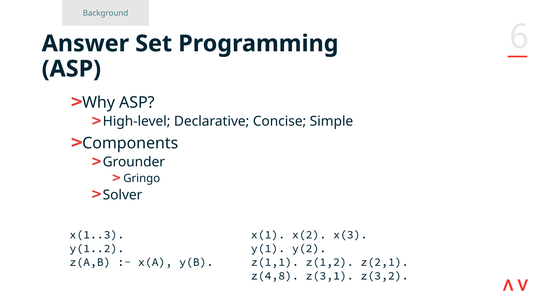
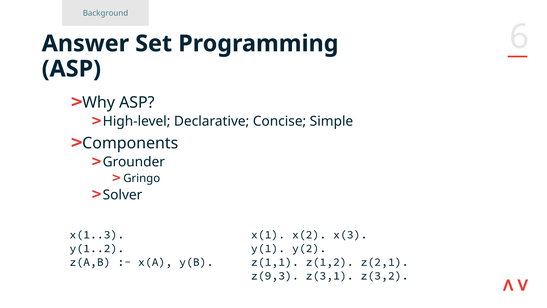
z(4,8: z(4,8 -> z(9,3 (275, 275)
